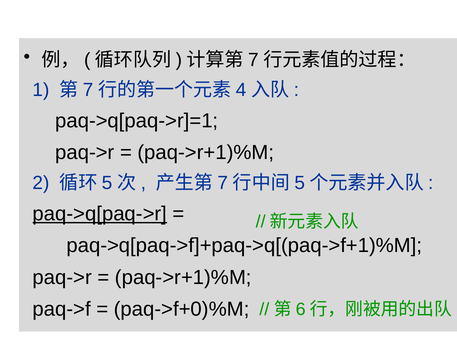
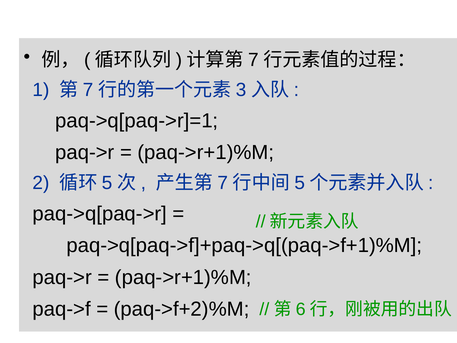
4: 4 -> 3 (241, 90)
paq->q[paq->r underline: present -> none (100, 214)
paq->f+0)%M: paq->f+0)%M -> paq->f+2)%M (182, 309)
